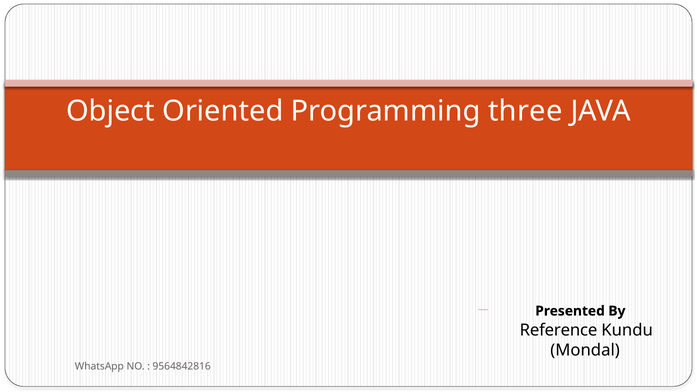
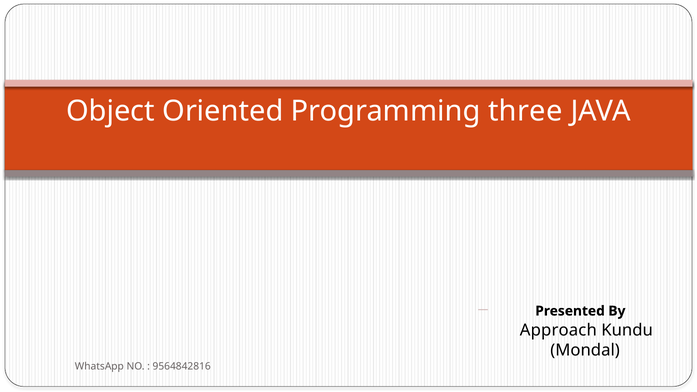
Reference: Reference -> Approach (558, 330)
